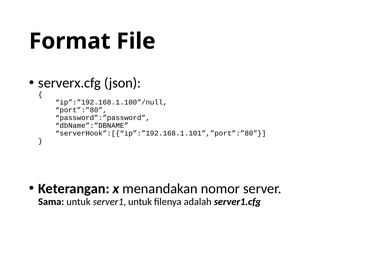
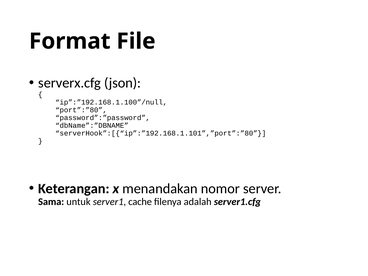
server1 untuk: untuk -> cache (140, 202)
